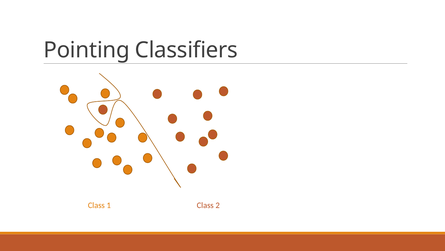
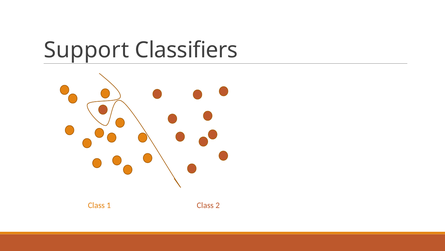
Pointing: Pointing -> Support (86, 50)
